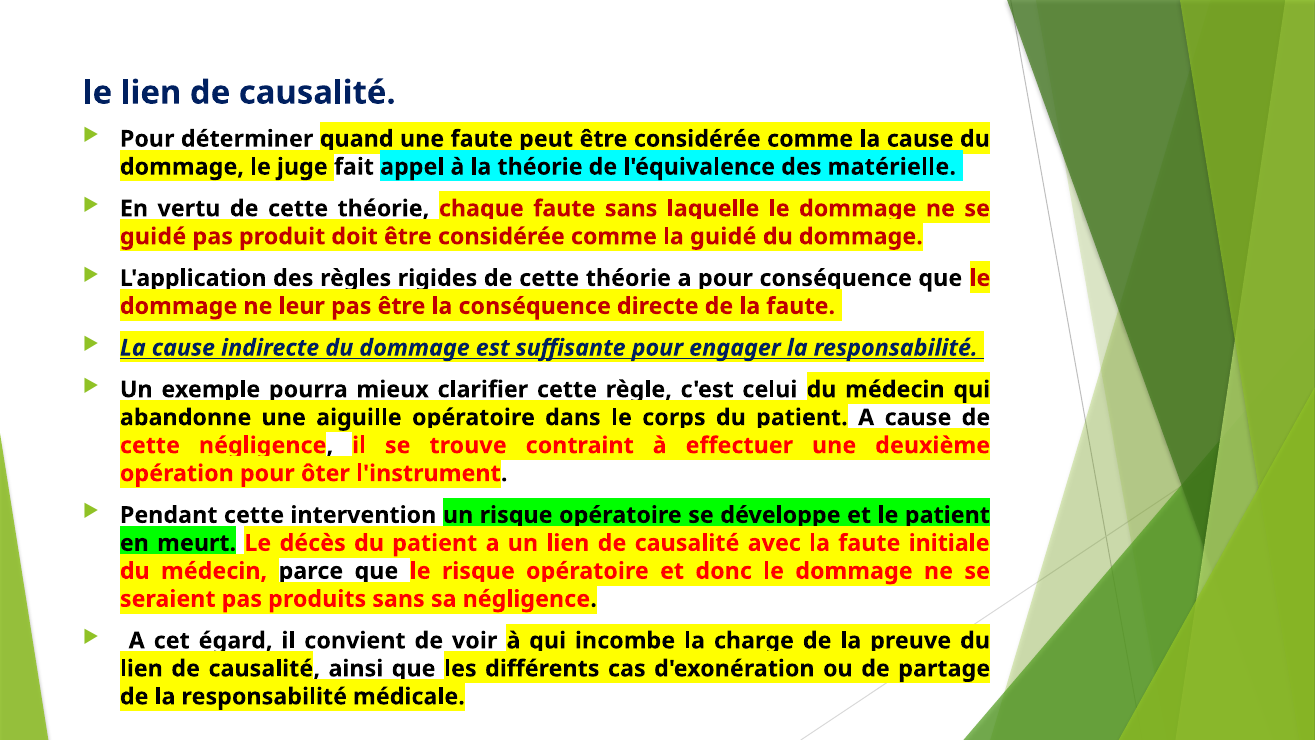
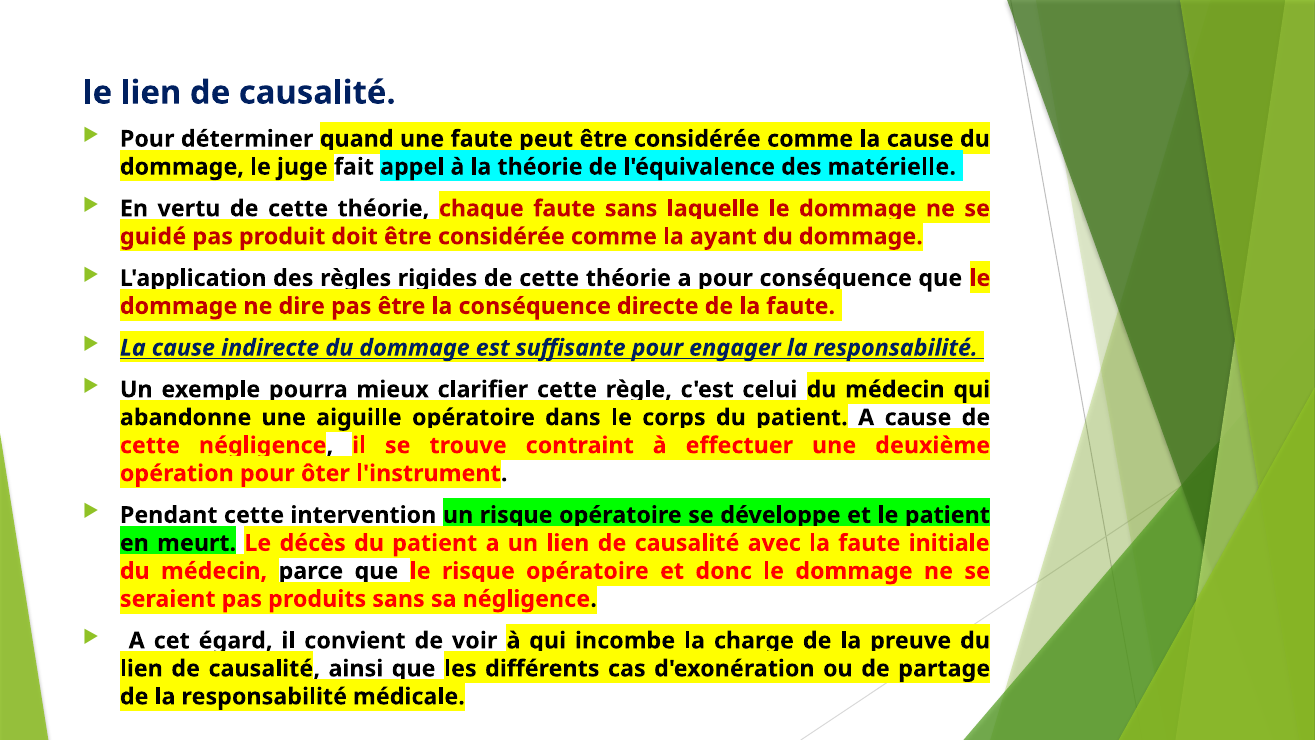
la guidé: guidé -> ayant (723, 236)
leur: leur -> dire (302, 306)
